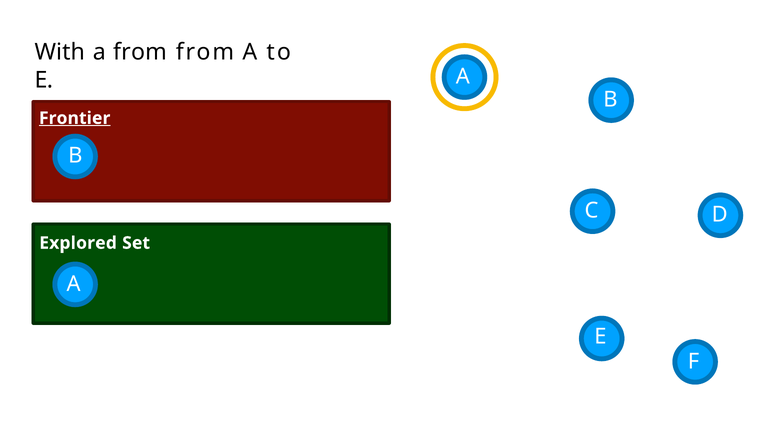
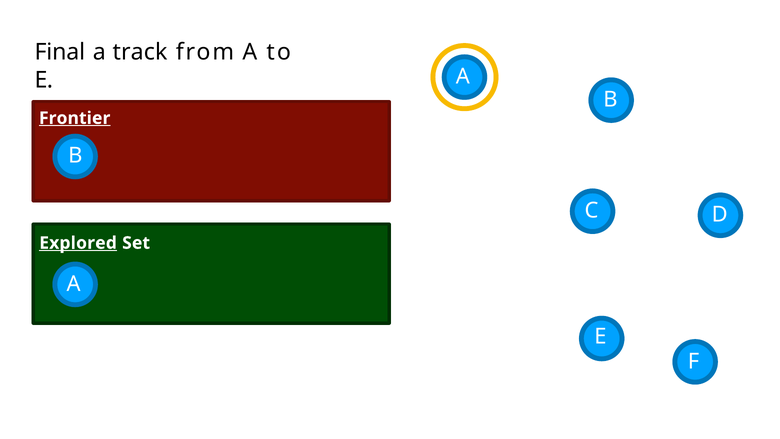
With: With -> Final (60, 52)
a from: from -> track (140, 52)
Explored underline: none -> present (78, 243)
